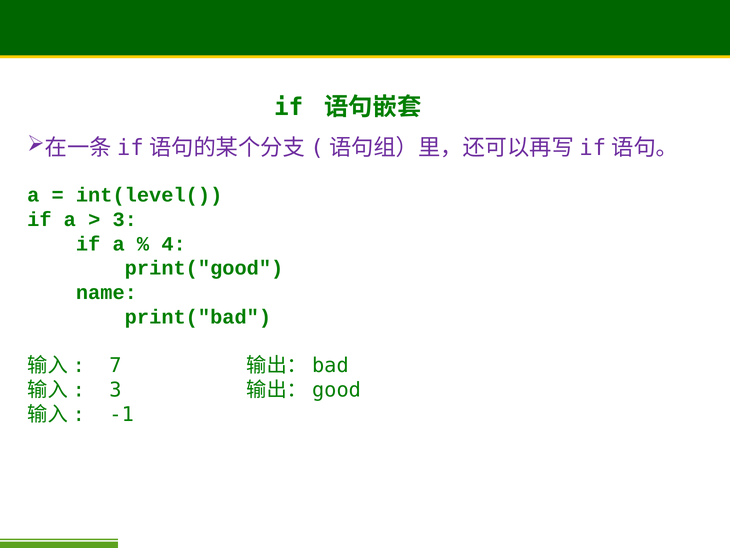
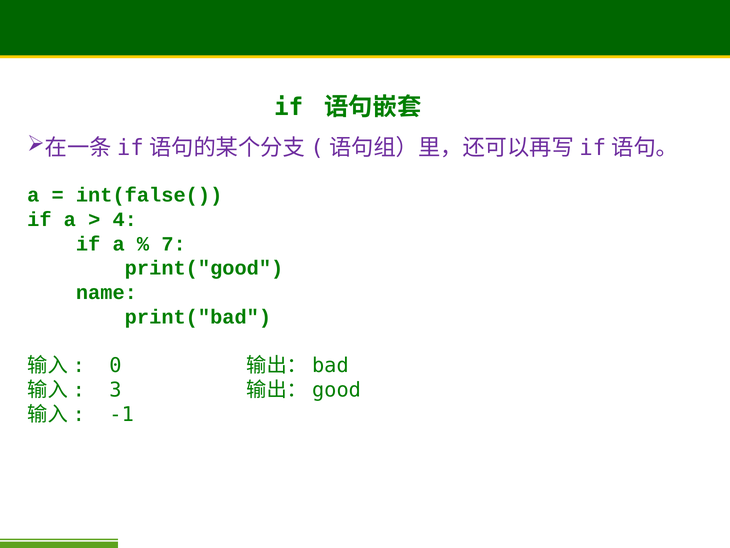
int(level(: int(level( -> int(false( (149, 195)
3: 3 -> 4 (125, 219)
4: 4 -> 7 (174, 244)
7: 7 -> 0 (115, 365)
